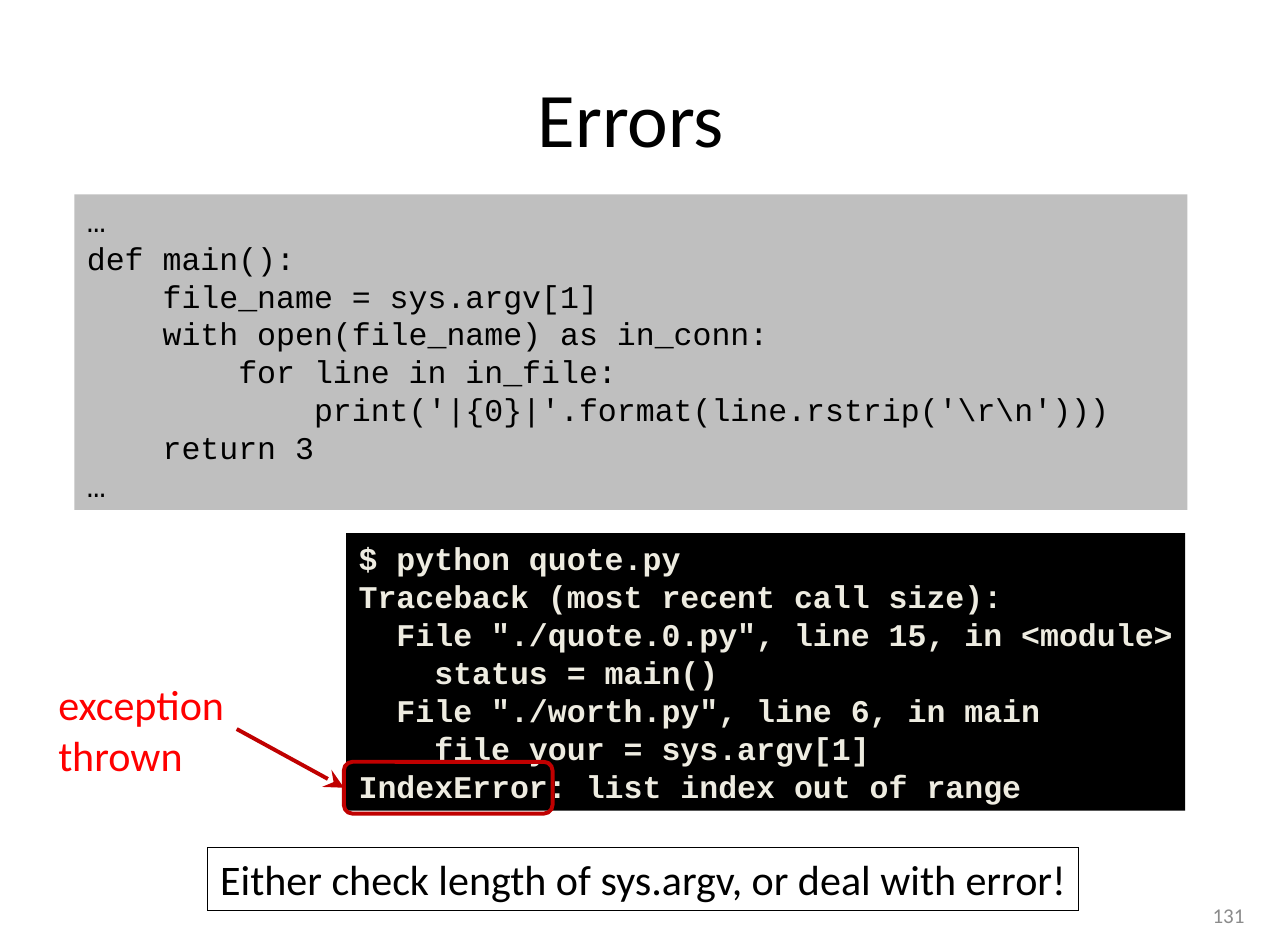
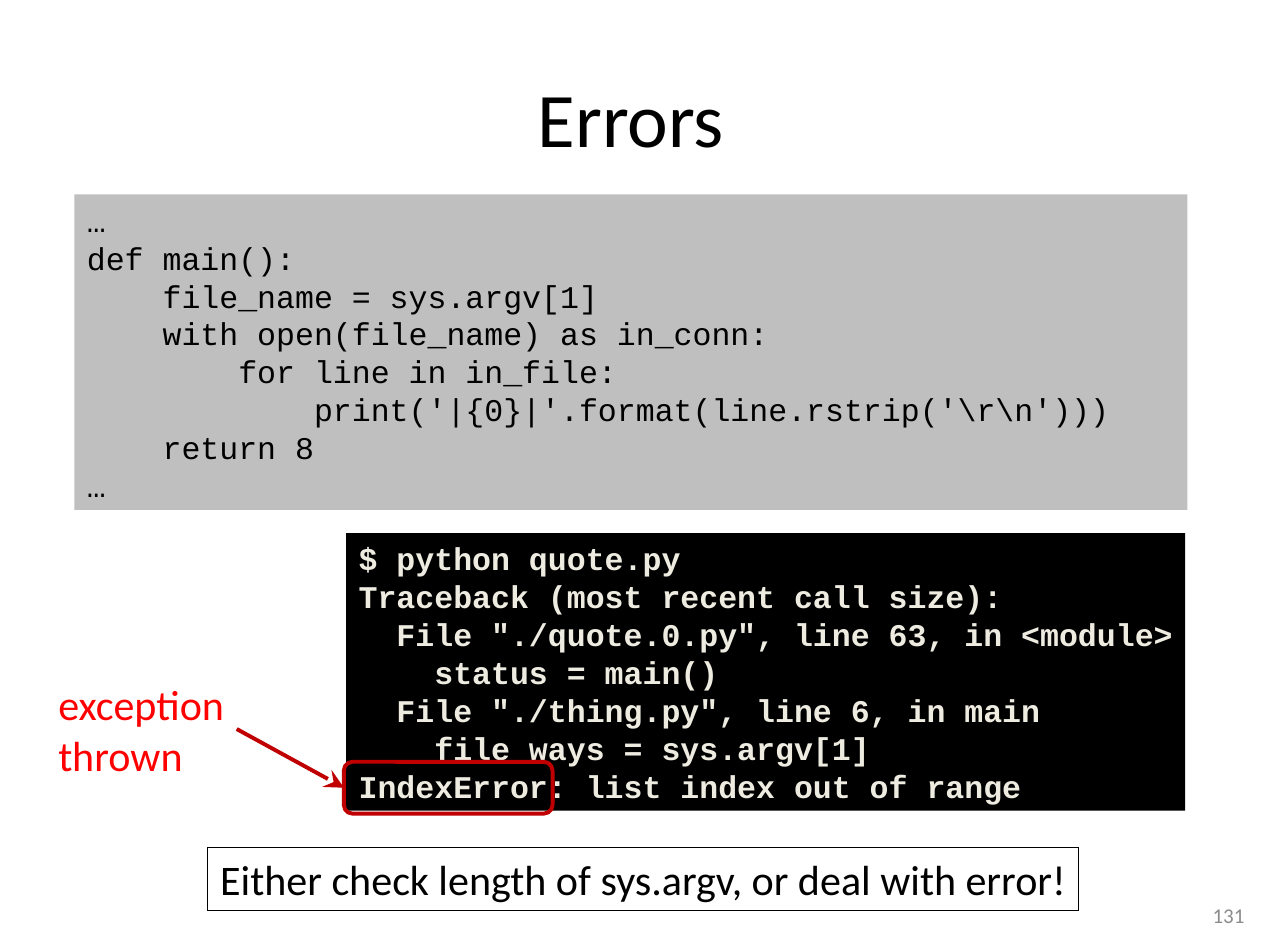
3: 3 -> 8 (305, 449)
15: 15 -> 63 (917, 636)
./worth.py: ./worth.py -> ./thing.py (614, 712)
file_your: file_your -> file_ways (520, 749)
